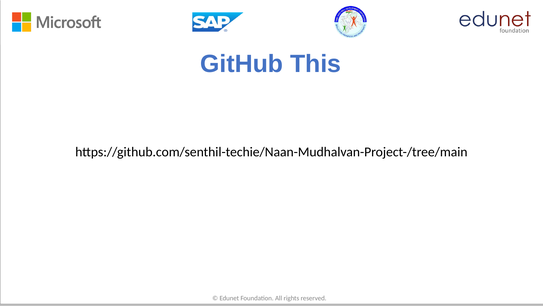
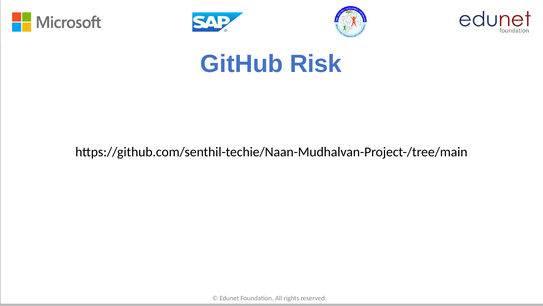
This: This -> Risk (316, 64)
